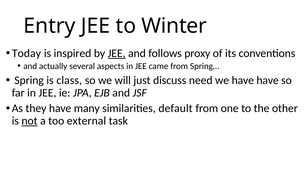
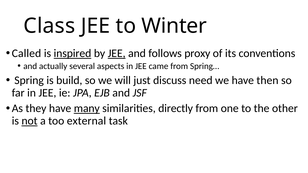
Entry: Entry -> Class (49, 26)
Today: Today -> Called (26, 53)
inspired underline: none -> present (72, 53)
class: class -> build (69, 80)
have have: have -> then (267, 80)
many underline: none -> present (87, 109)
default: default -> directly (176, 109)
